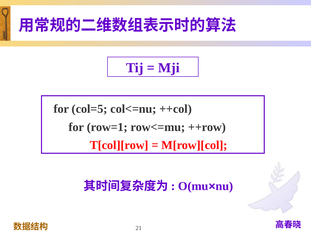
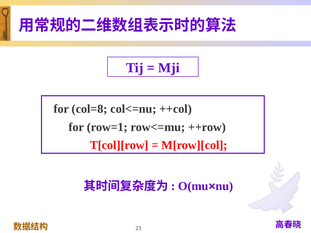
col=5: col=5 -> col=8 (90, 109)
